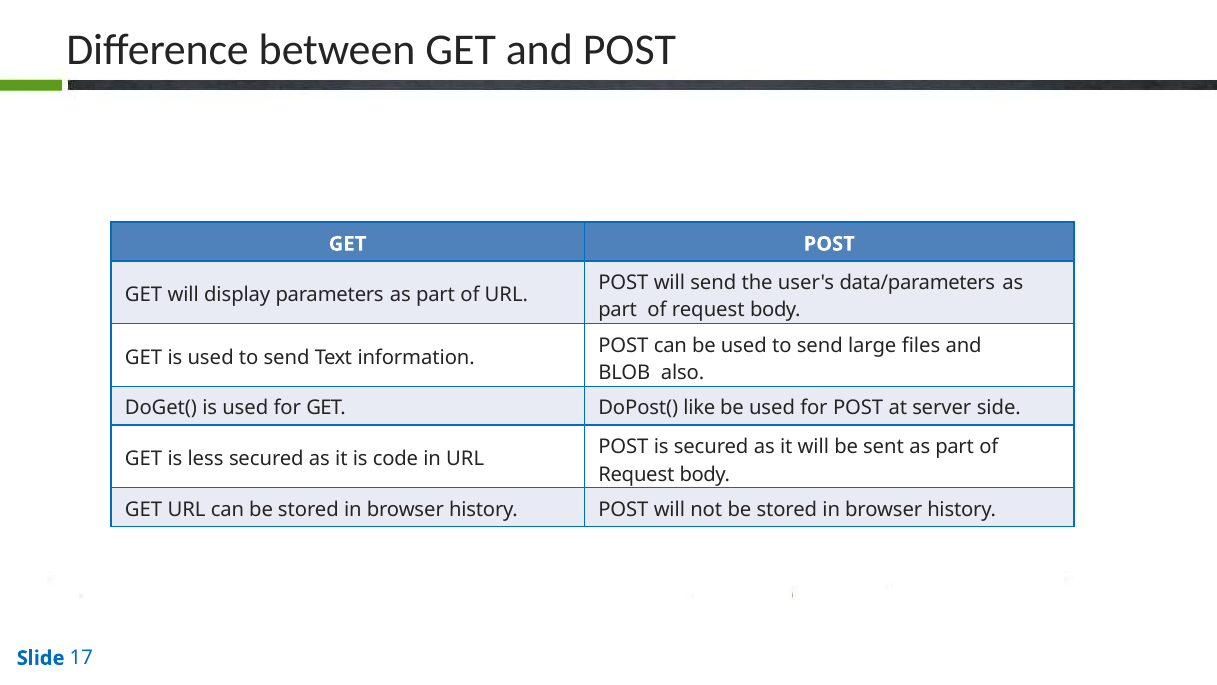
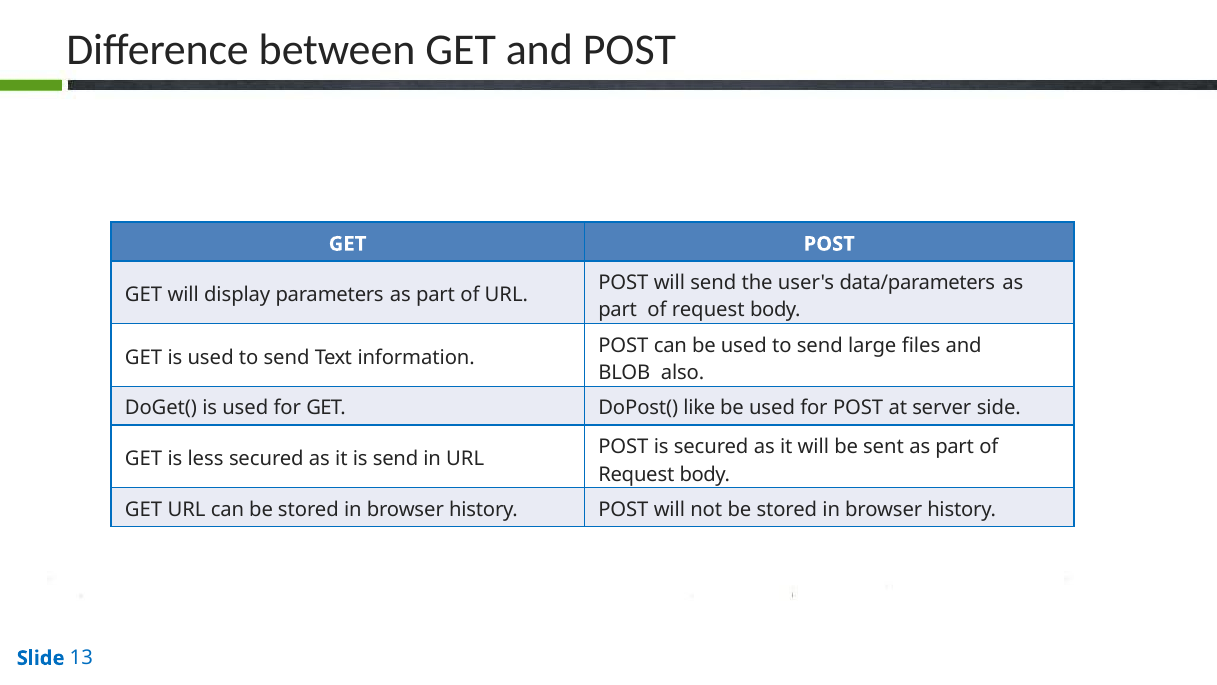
is code: code -> send (396, 459)
17: 17 -> 13 (81, 658)
